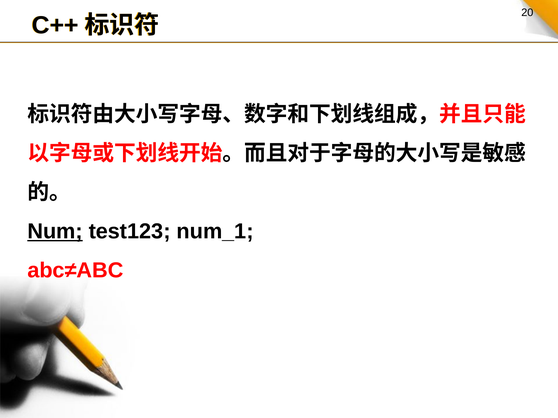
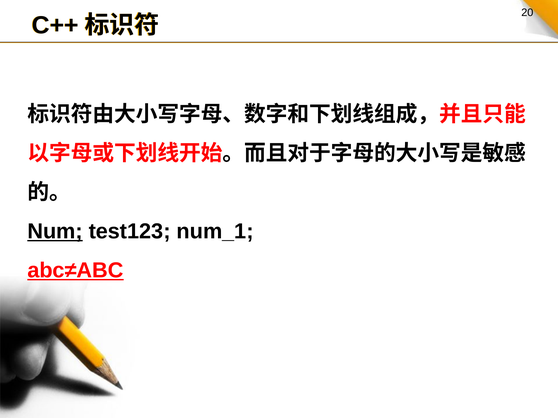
abc≠ABC underline: none -> present (75, 271)
